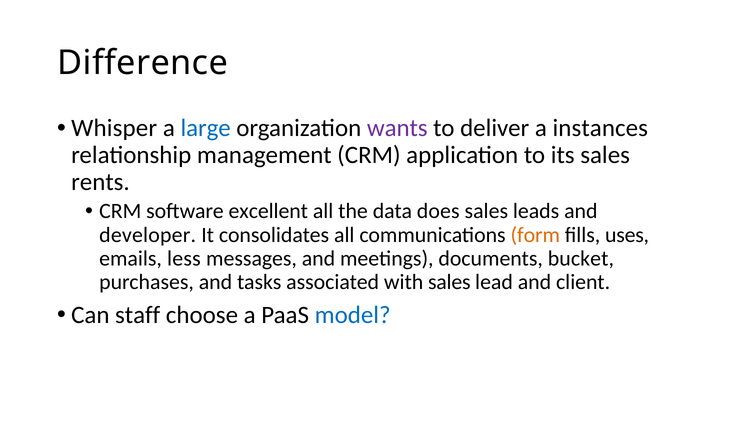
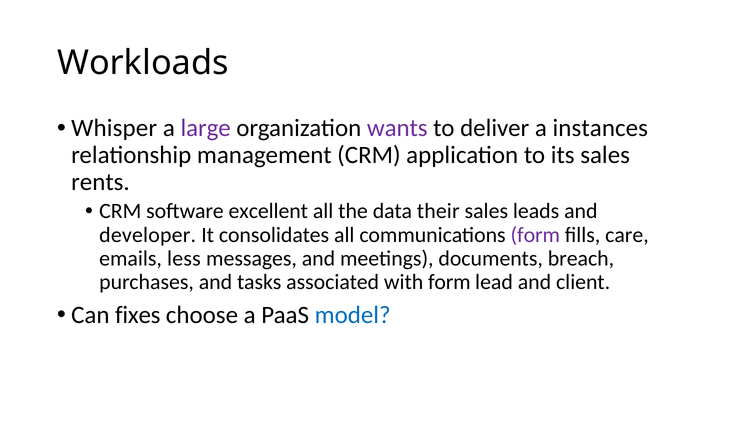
Difference: Difference -> Workloads (143, 63)
large colour: blue -> purple (206, 128)
does: does -> their (438, 211)
form colour: orange -> purple (535, 235)
uses: uses -> care (627, 235)
bucket: bucket -> breach (581, 259)
with sales: sales -> form (449, 282)
staff: staff -> fixes (138, 315)
